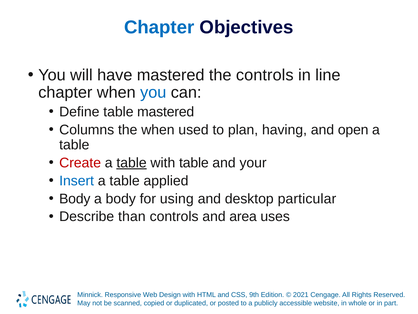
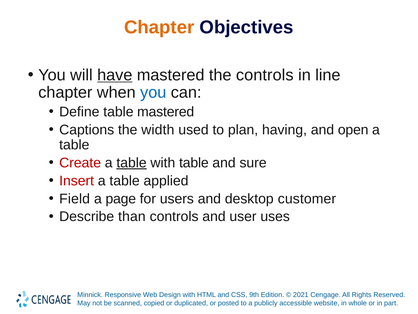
Chapter colour: blue -> orange (159, 27)
have underline: none -> present (115, 75)
Columns: Columns -> Captions (87, 130)
the when: when -> width (158, 130)
your: your -> sure (253, 163)
Insert colour: blue -> red (77, 181)
Body: Body -> Field (75, 198)
a body: body -> page (121, 198)
using: using -> users (177, 198)
particular: particular -> customer (307, 198)
area: area -> user (243, 216)
